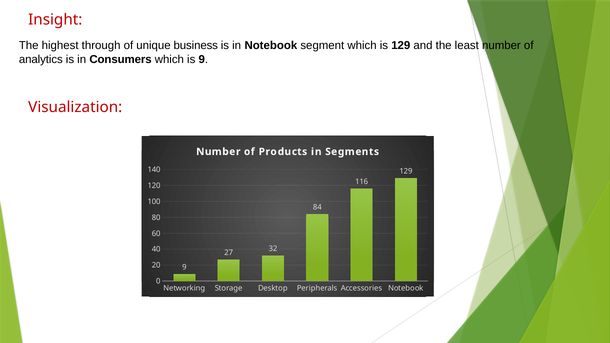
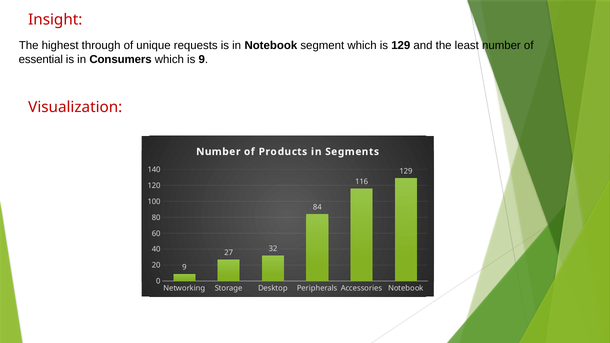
business: business -> requests (196, 46)
analytics: analytics -> essential (41, 59)
